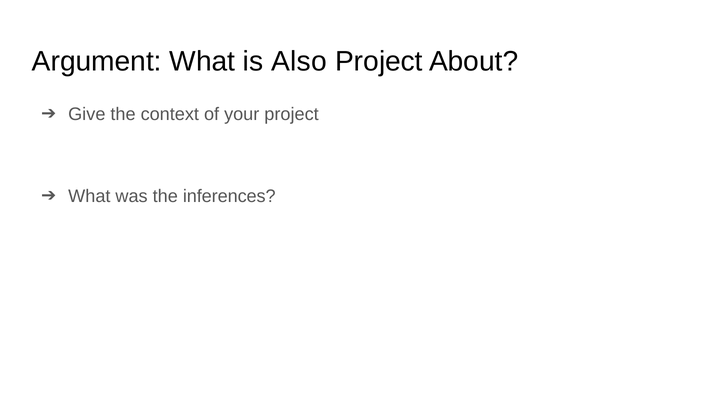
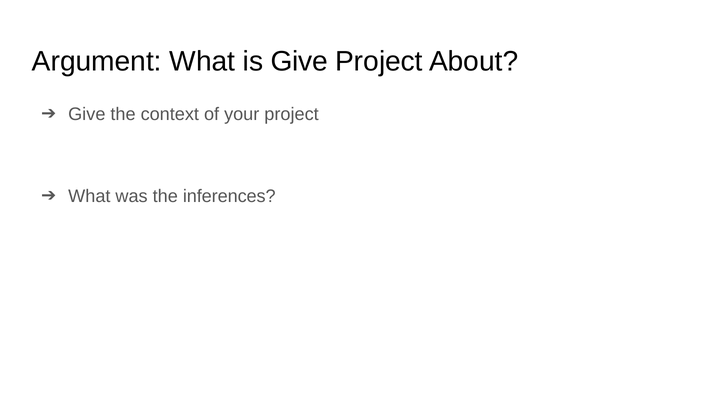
is Also: Also -> Give (299, 61)
